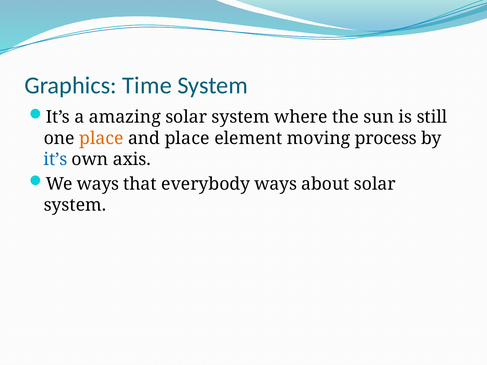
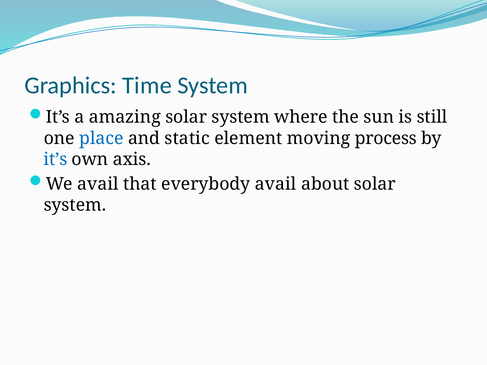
place colour: orange -> blue (101, 138)
and place: place -> static (187, 138)
We ways: ways -> avail (98, 184)
everybody ways: ways -> avail (276, 184)
